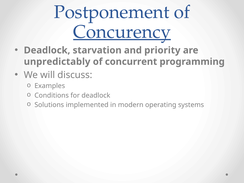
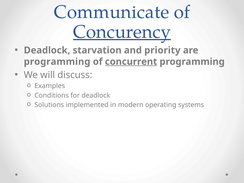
Postponement: Postponement -> Communicate (112, 12)
unpredictably: unpredictably -> programming (57, 62)
concurrent underline: none -> present (131, 62)
